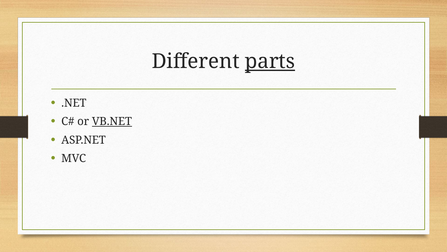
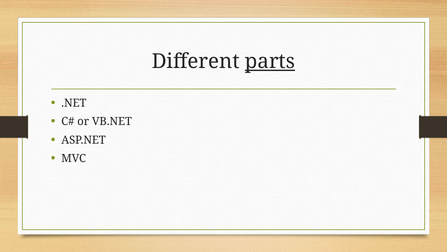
VB.NET underline: present -> none (112, 121)
